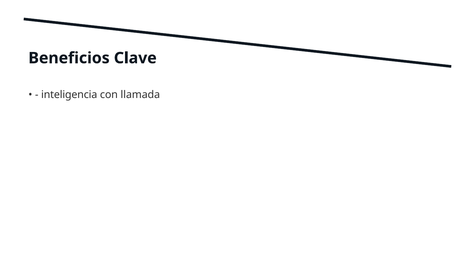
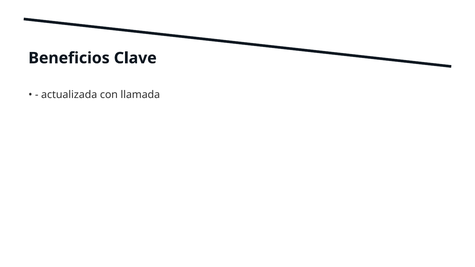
inteligencia: inteligencia -> actualizada (69, 95)
